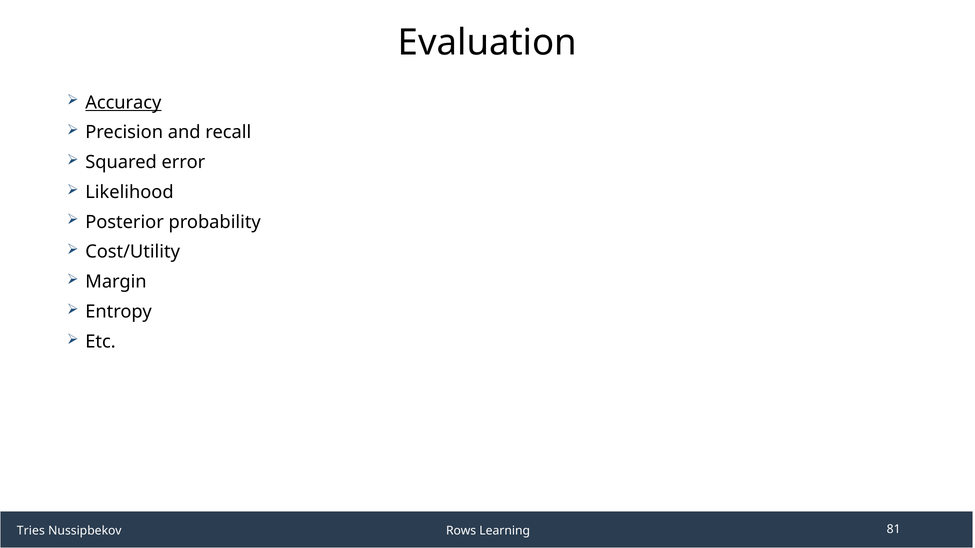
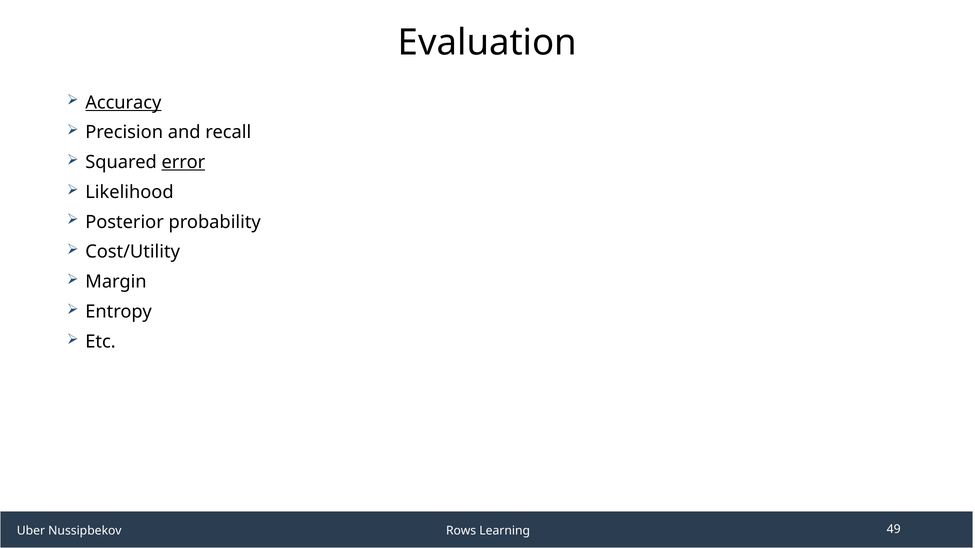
error underline: none -> present (183, 162)
Tries: Tries -> Uber (31, 531)
81: 81 -> 49 (894, 530)
